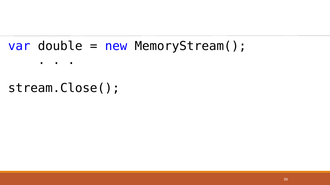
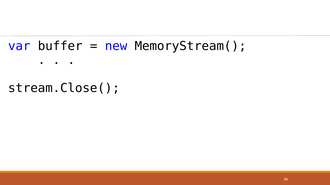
double: double -> buffer (60, 46)
